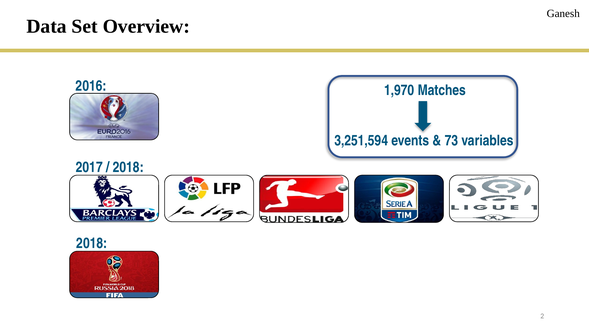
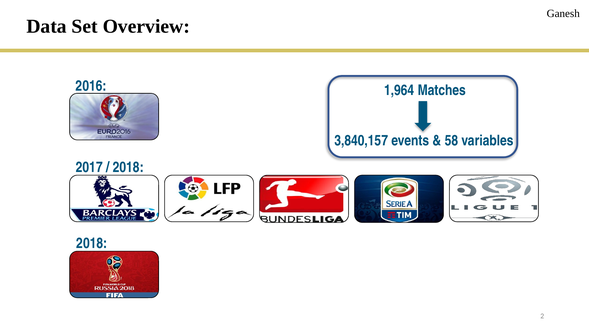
1,970: 1,970 -> 1,964 (399, 90)
3,251,594: 3,251,594 -> 3,840,157 (361, 141)
73: 73 -> 58 (451, 141)
